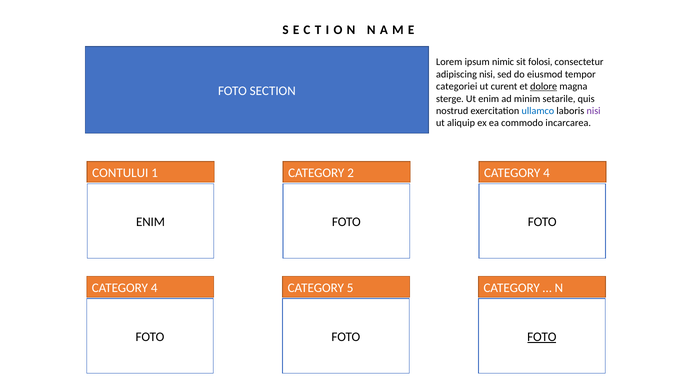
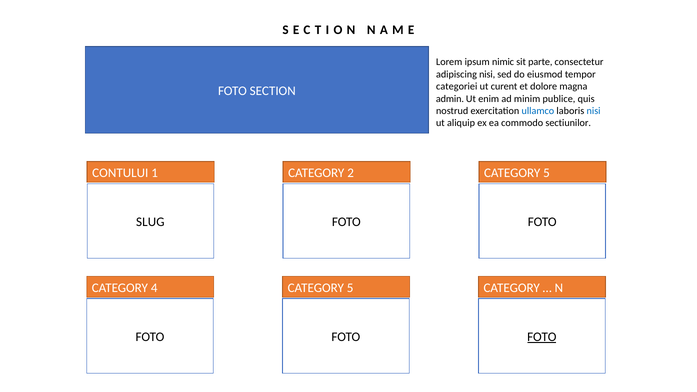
folosi: folosi -> parte (540, 62)
dolore underline: present -> none (544, 87)
sterge: sterge -> admin (450, 99)
setarile: setarile -> publice (559, 99)
nisi colour: purple -> blue (594, 111)
incarcarea: incarcarea -> sectiunilor (568, 123)
4: 4 -> 5 (547, 173)
ENIM: ENIM -> SLUG (150, 222)
